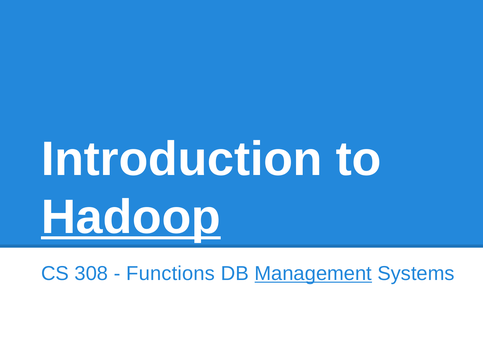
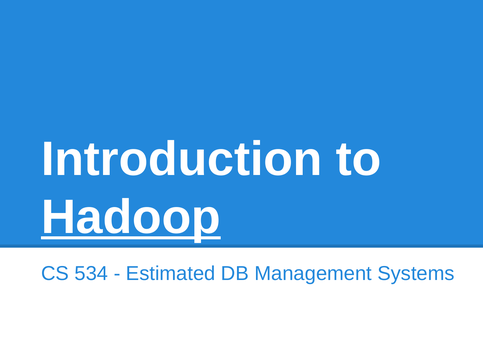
308: 308 -> 534 (91, 274)
Functions: Functions -> Estimated (171, 274)
Management underline: present -> none (313, 274)
